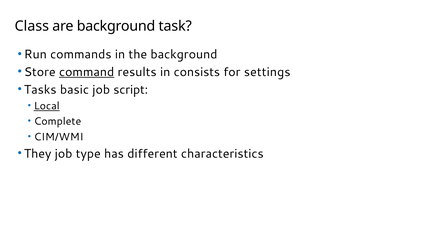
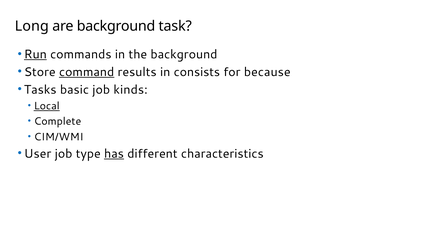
Class: Class -> Long (32, 26)
Run underline: none -> present (35, 54)
settings: settings -> because (267, 72)
script: script -> kinds (131, 89)
They: They -> User (38, 153)
has underline: none -> present (114, 153)
